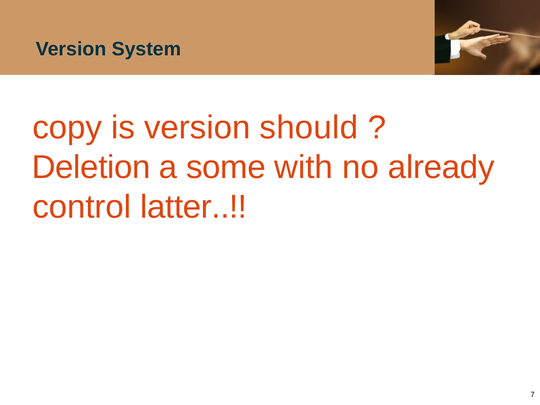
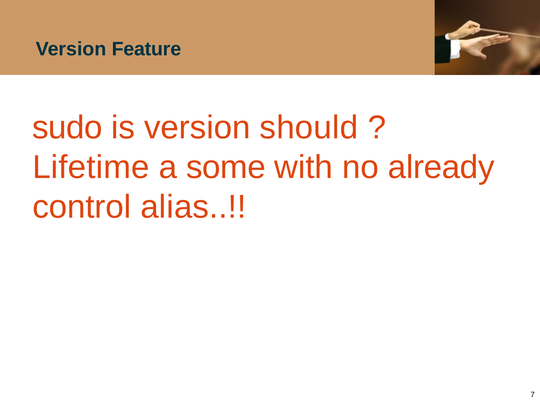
System: System -> Feature (146, 49)
copy: copy -> sudo (67, 128)
Deletion: Deletion -> Lifetime (91, 167)
latter: latter -> alias (193, 207)
